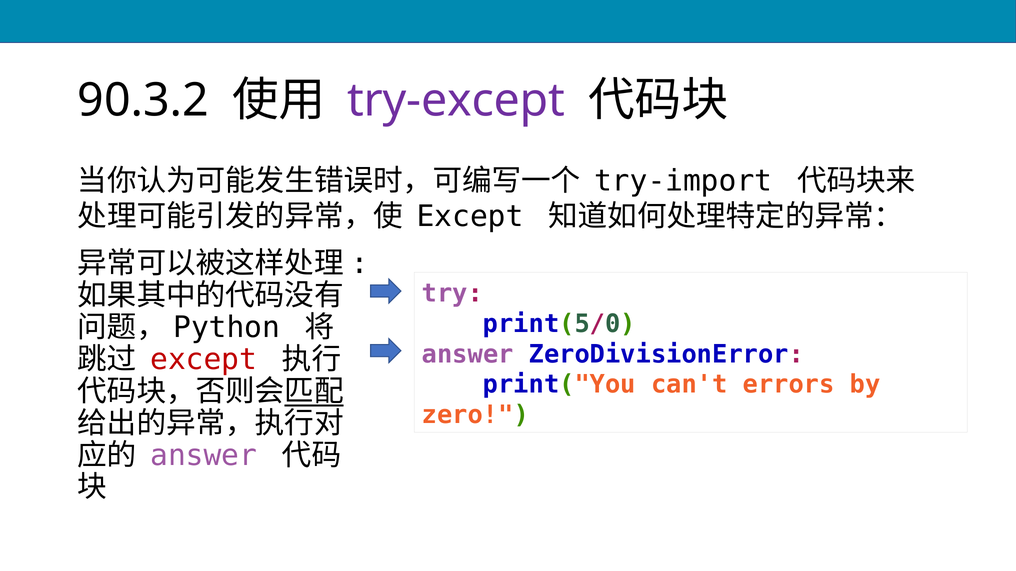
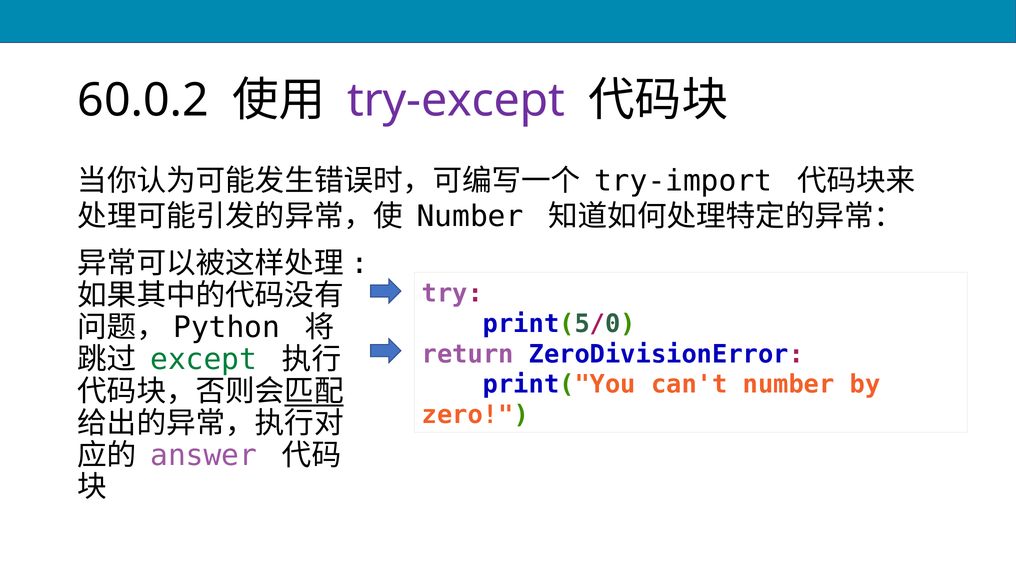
90.3.2: 90.3.2 -> 60.0.2 (143, 101)
Except: Except -> Number (470, 217)
answer: answer -> return (468, 354)
except colour: red -> green (204, 360)
can't errors: errors -> number (789, 385)
